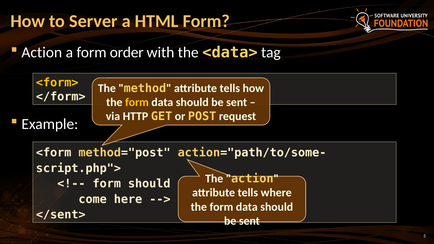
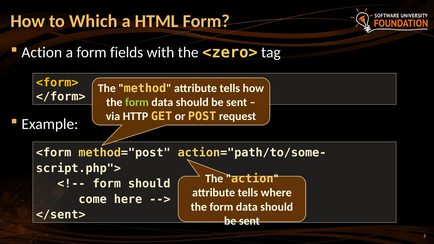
Server: Server -> Which (93, 21)
order: order -> fields (127, 53)
<data>: <data> -> <zero> (230, 53)
form colour: yellow -> light green (137, 102)
